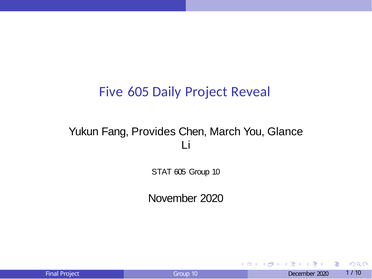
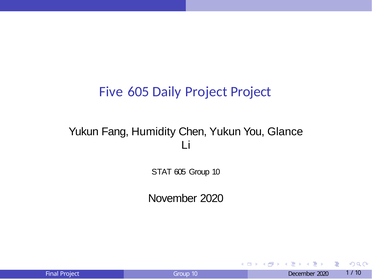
Project Reveal: Reveal -> Project (251, 92)
Provides: Provides -> Humidity (154, 132)
Chen March: March -> Yukun (225, 132)
